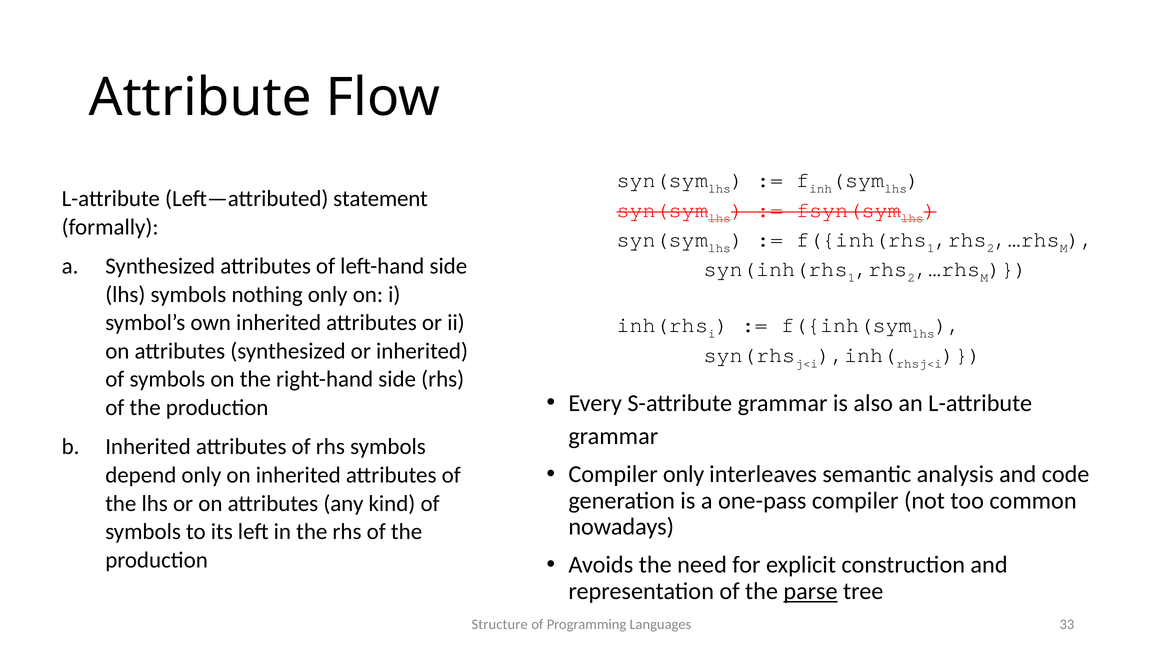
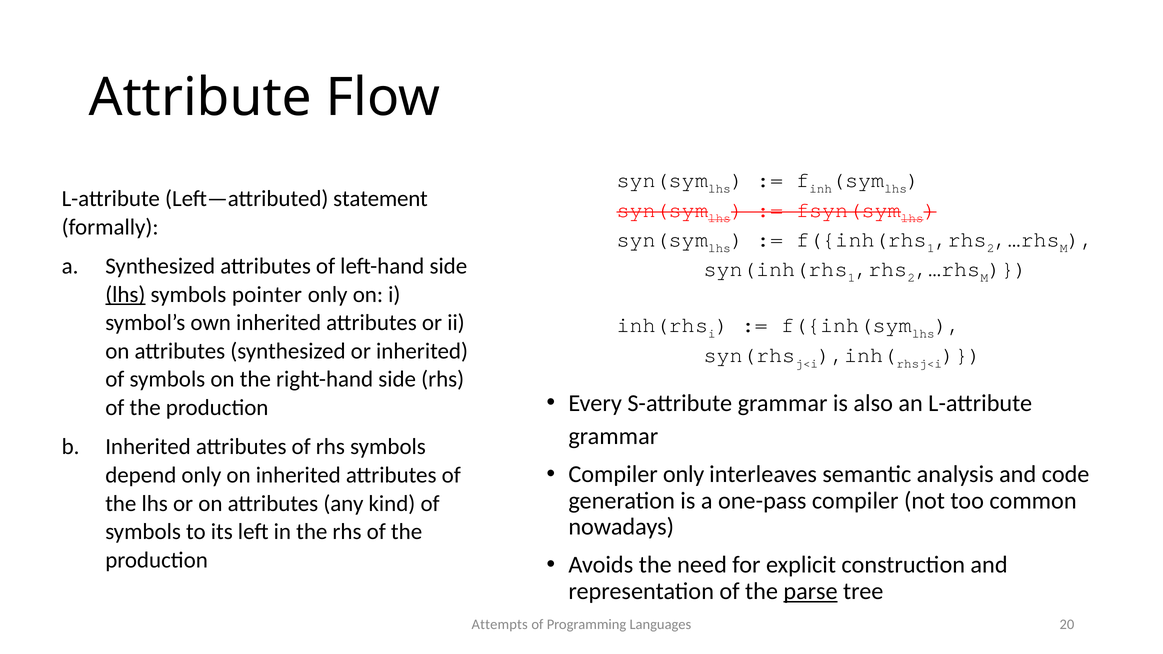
lhs underline: none -> present (125, 295)
nothing: nothing -> pointer (267, 295)
Structure: Structure -> Attempts (500, 625)
33: 33 -> 20 (1067, 625)
